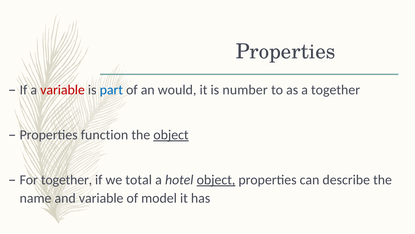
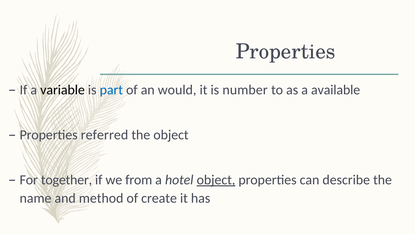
variable colour: red -> black (63, 90)
a together: together -> available (336, 90)
function: function -> referred (104, 135)
object underline: present -> none (171, 135)
total: total -> from (139, 179)
and variable: variable -> method (101, 198)
model: model -> create (159, 198)
